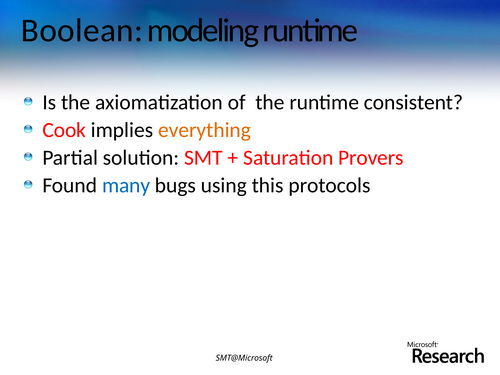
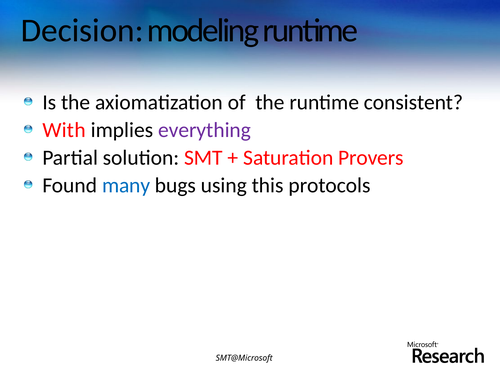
Boolean: Boolean -> Decision (82, 30)
Cook: Cook -> With (64, 130)
everything colour: orange -> purple (205, 130)
